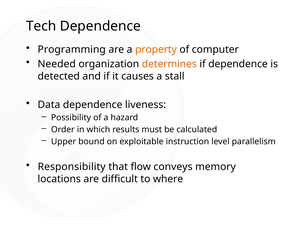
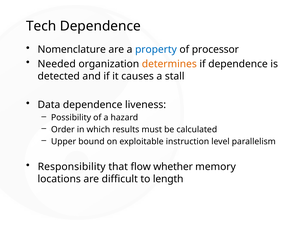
Programming: Programming -> Nomenclature (72, 50)
property colour: orange -> blue (156, 50)
computer: computer -> processor (215, 50)
conveys: conveys -> whether (173, 167)
where: where -> length (168, 179)
